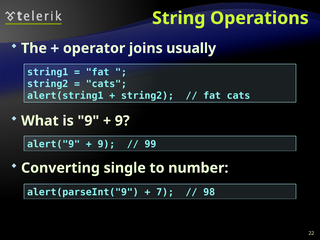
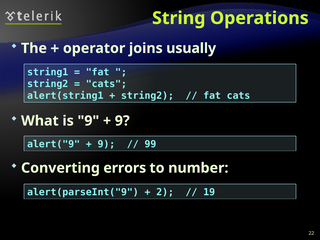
single: single -> errors (125, 168)
7: 7 -> 2 (165, 192)
98: 98 -> 19 (209, 192)
